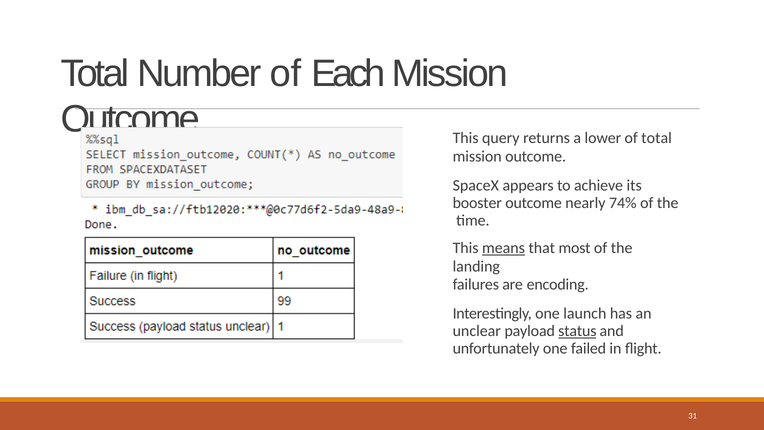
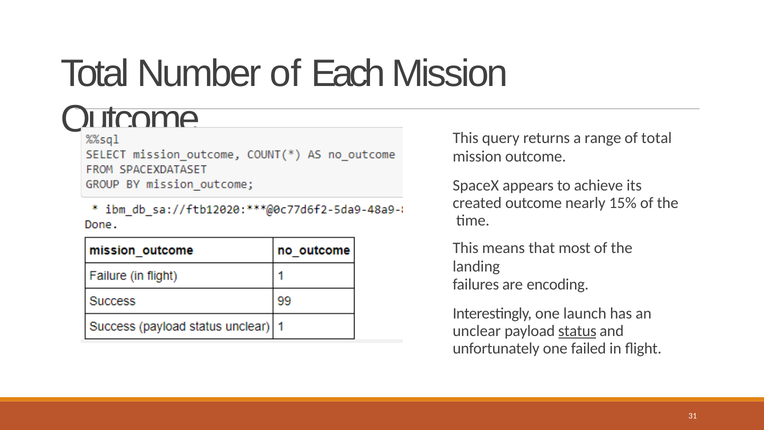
lower: lower -> range (603, 138)
booster: booster -> created (477, 203)
74%: 74% -> 15% (623, 203)
means underline: present -> none (504, 248)
